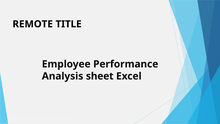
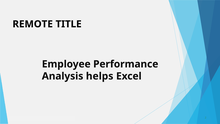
sheet: sheet -> helps (100, 76)
